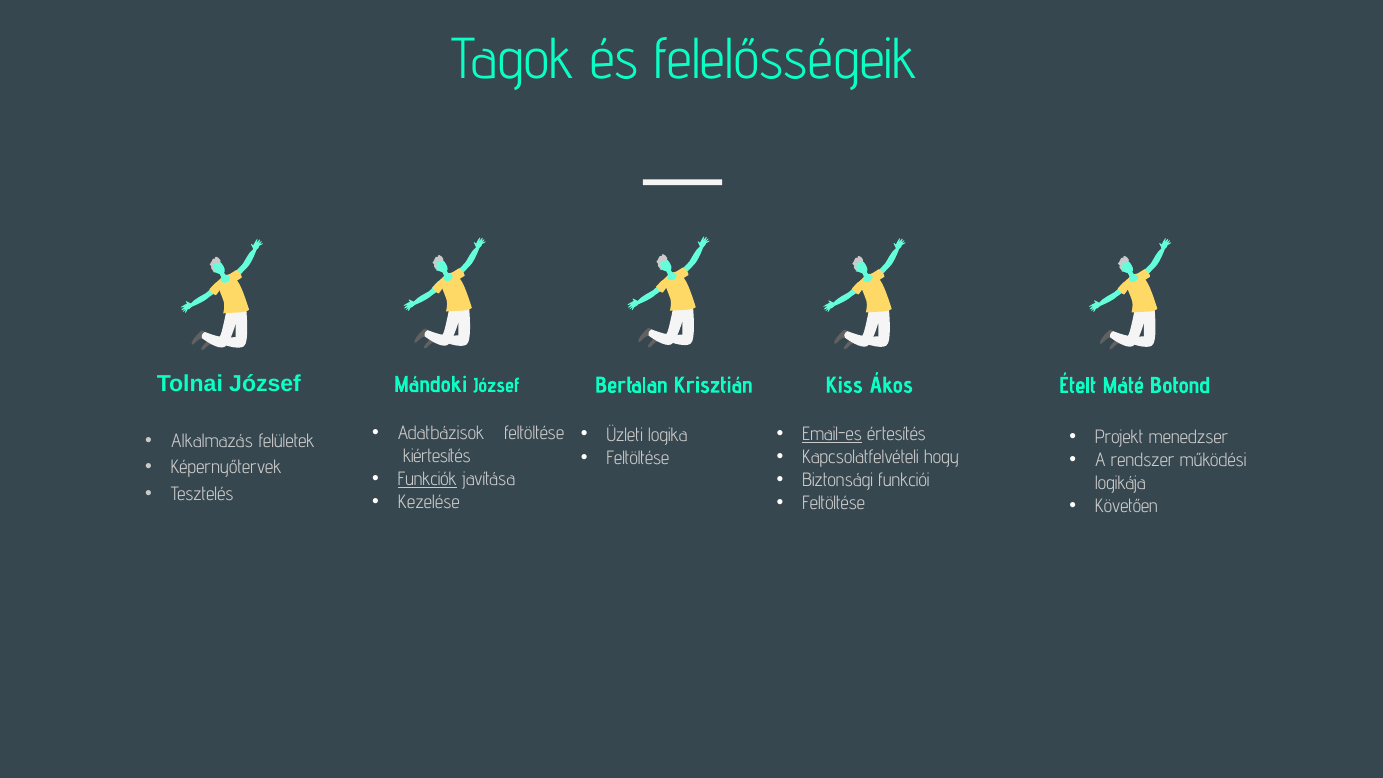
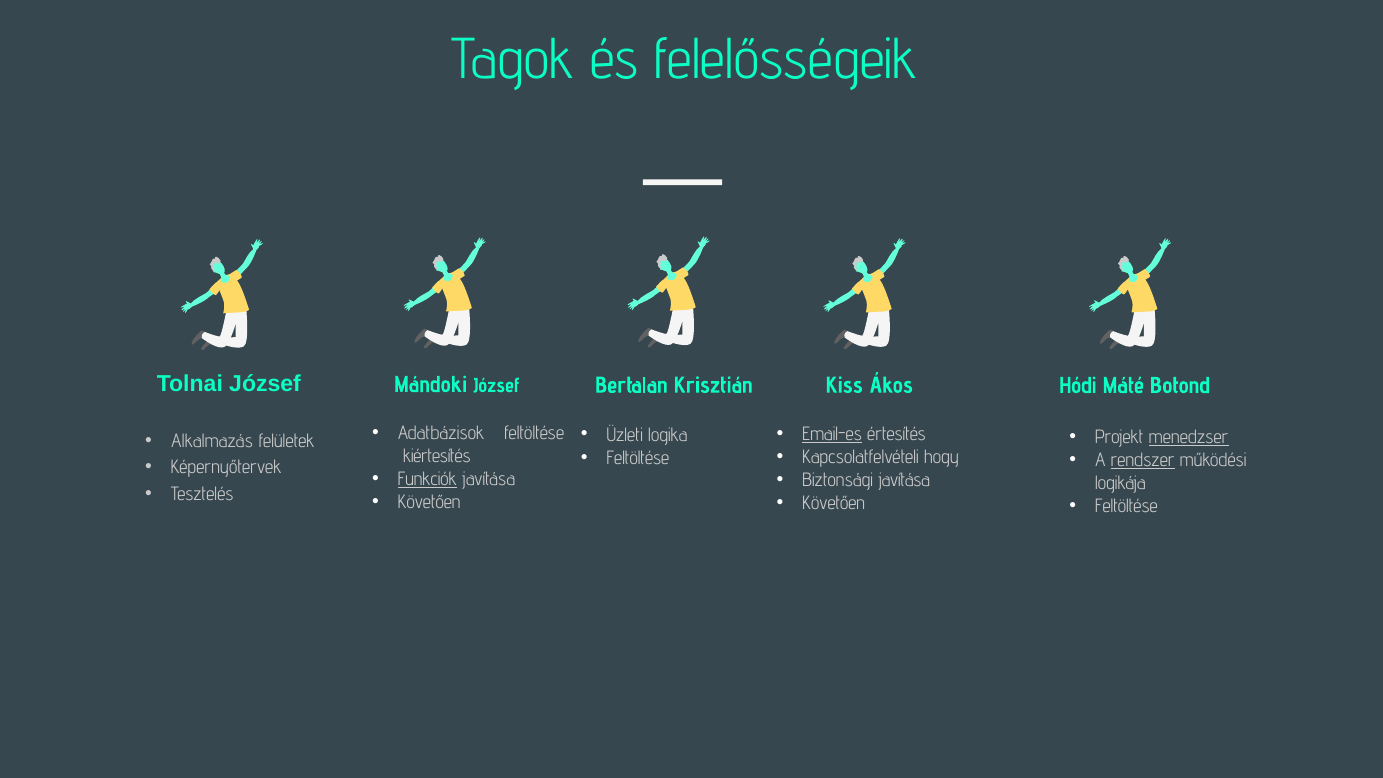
Ételt: Ételt -> Hódi (1078, 385)
menedzser underline: none -> present (1189, 437)
rendszer underline: none -> present (1143, 460)
Biztonsági funkciói: funkciói -> javítása (904, 480)
Kezelése: Kezelése -> Követően (429, 502)
Feltöltése: Feltöltése -> Követően (834, 504)
Követően: Követően -> Feltöltése (1126, 506)
